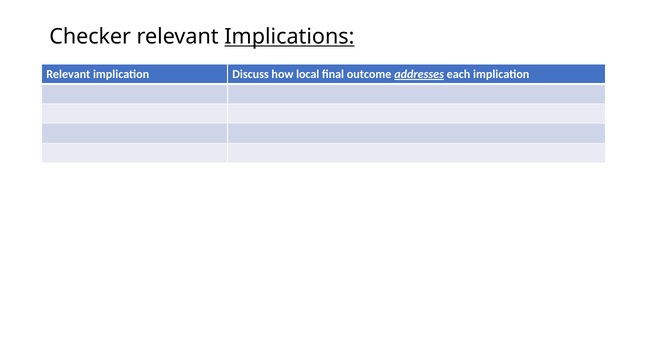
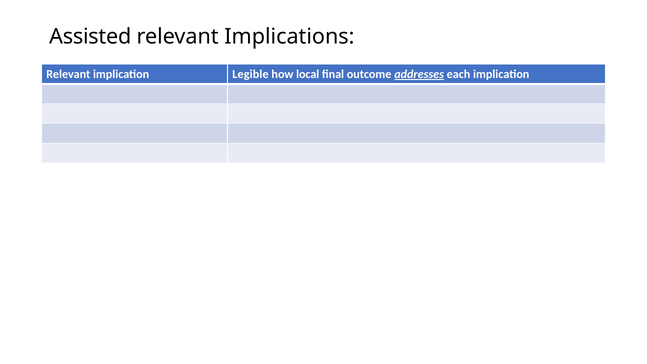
Checker: Checker -> Assisted (90, 37)
Implications underline: present -> none (289, 37)
Discuss: Discuss -> Legible (250, 74)
